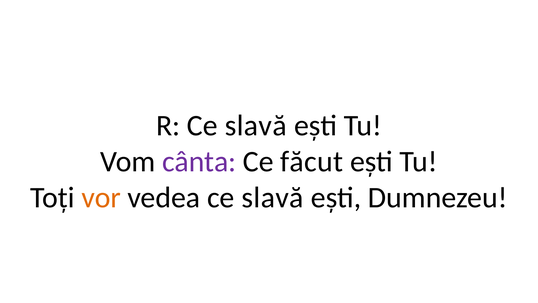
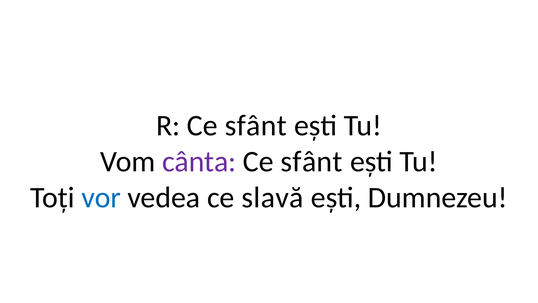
R Ce slavă: slavă -> sfânt (256, 126)
făcut: făcut -> sfânt (312, 161)
vor colour: orange -> blue (101, 197)
